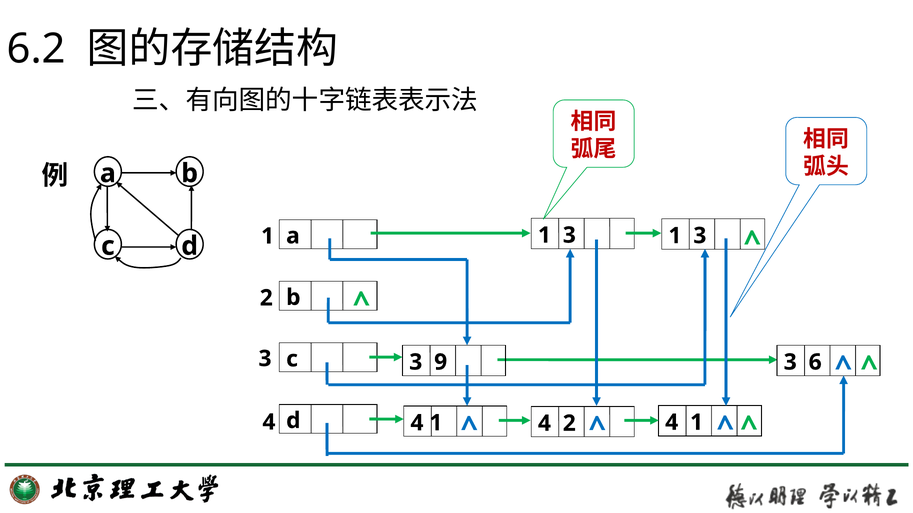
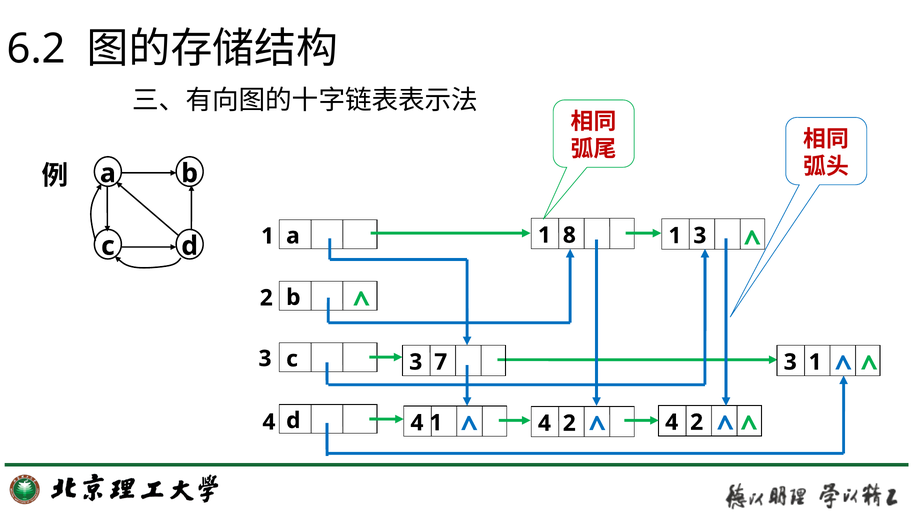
3: 3 -> 8 (569, 235)
9: 9 -> 7 (441, 362)
6: 6 -> 1 (815, 362)
1: 1 -> 2 (697, 423)
